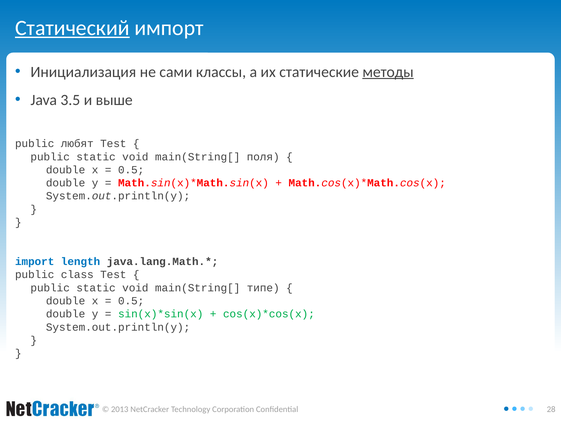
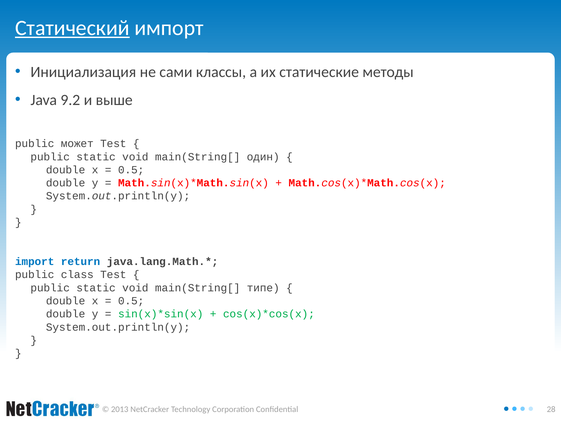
методы underline: present -> none (388, 72)
3.5: 3.5 -> 9.2 (70, 100)
любят: любят -> может (77, 144)
поля: поля -> один (263, 157)
length: length -> return (81, 261)
